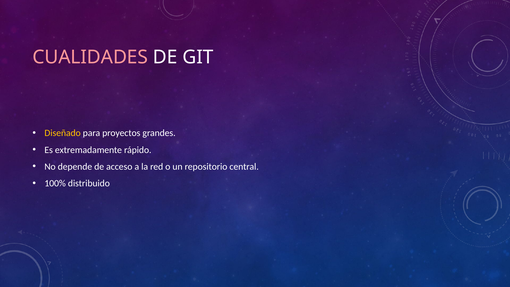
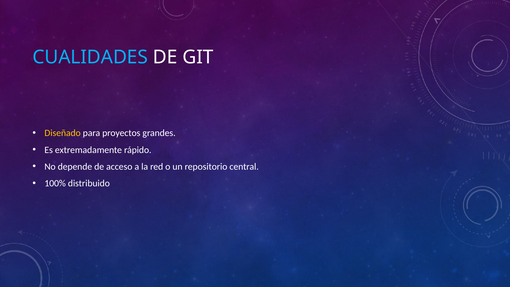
CUALIDADES colour: pink -> light blue (90, 57)
